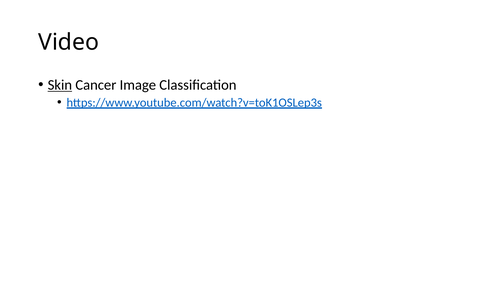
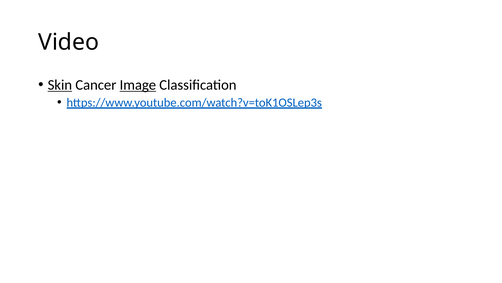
Image underline: none -> present (138, 85)
